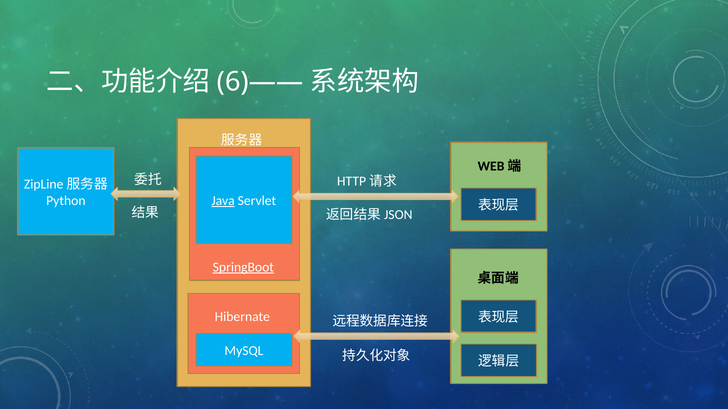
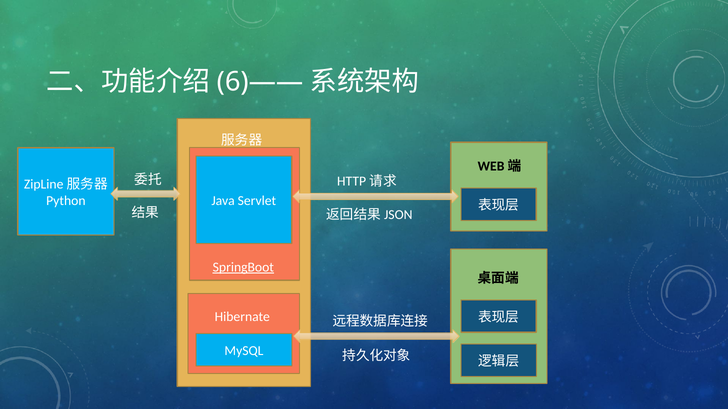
Java underline: present -> none (223, 201)
